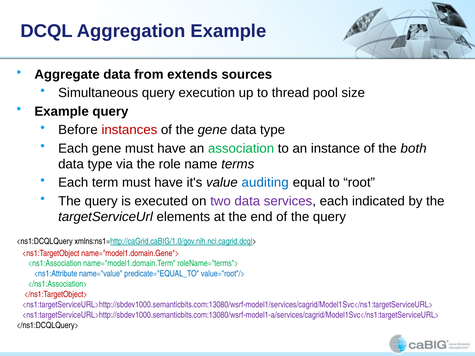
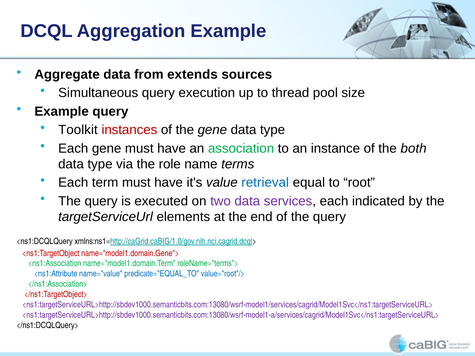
Before: Before -> Toolkit (78, 130)
auditing: auditing -> retrieval (265, 183)
